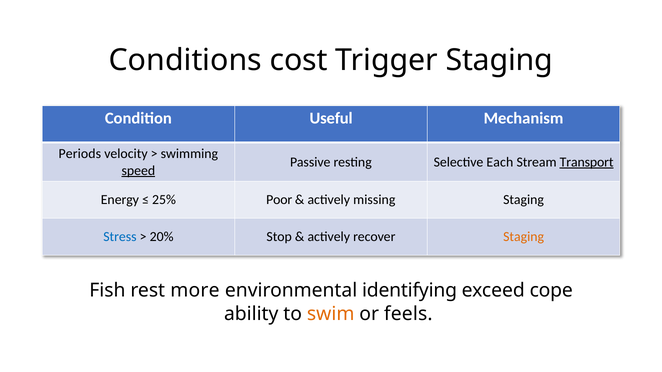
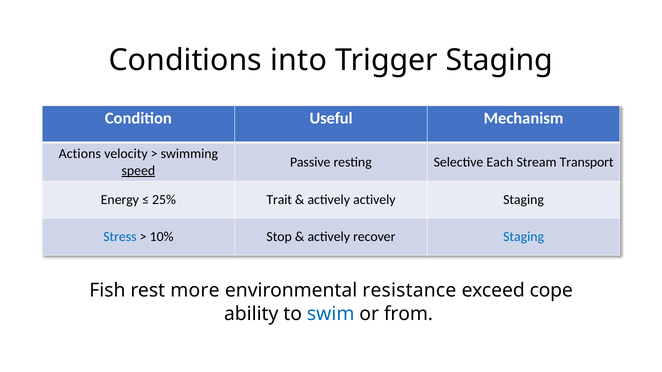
cost: cost -> into (298, 60)
Periods: Periods -> Actions (80, 154)
Transport underline: present -> none (587, 162)
Poor: Poor -> Trait (279, 200)
actively missing: missing -> actively (374, 200)
20%: 20% -> 10% (162, 237)
Staging colour: orange -> blue (524, 237)
identifying: identifying -> resistance (409, 291)
swim colour: orange -> blue (331, 314)
feels: feels -> from (408, 314)
